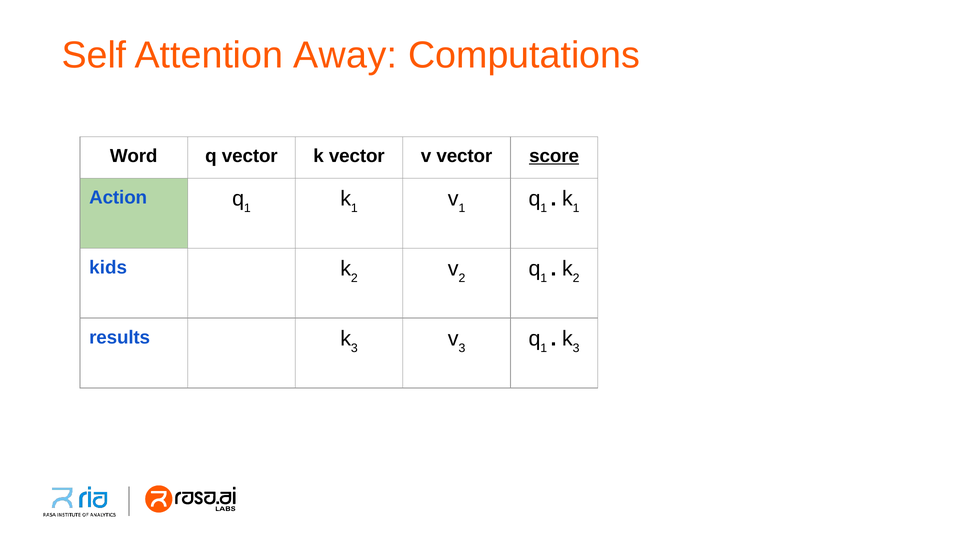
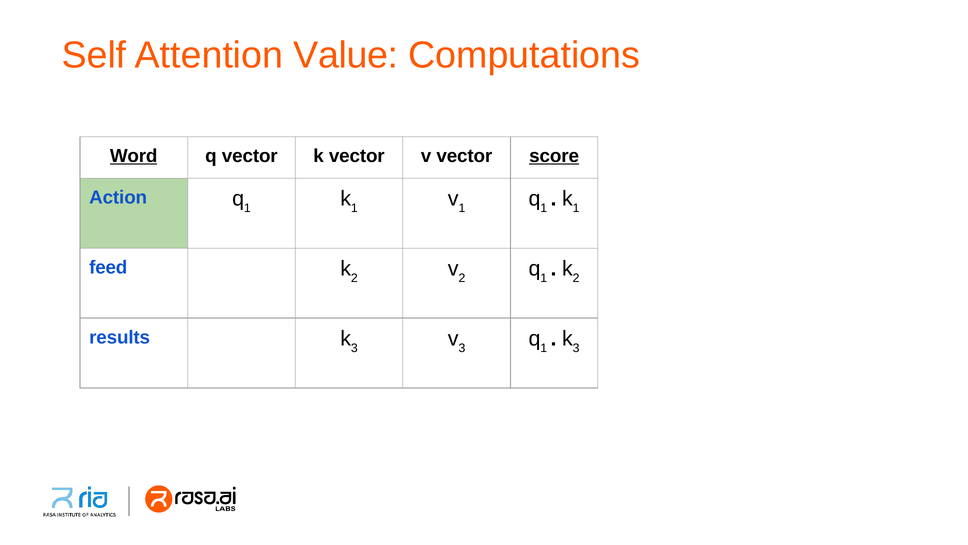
Away: Away -> Value (346, 55)
Word underline: none -> present (134, 156)
kids: kids -> feed (108, 267)
